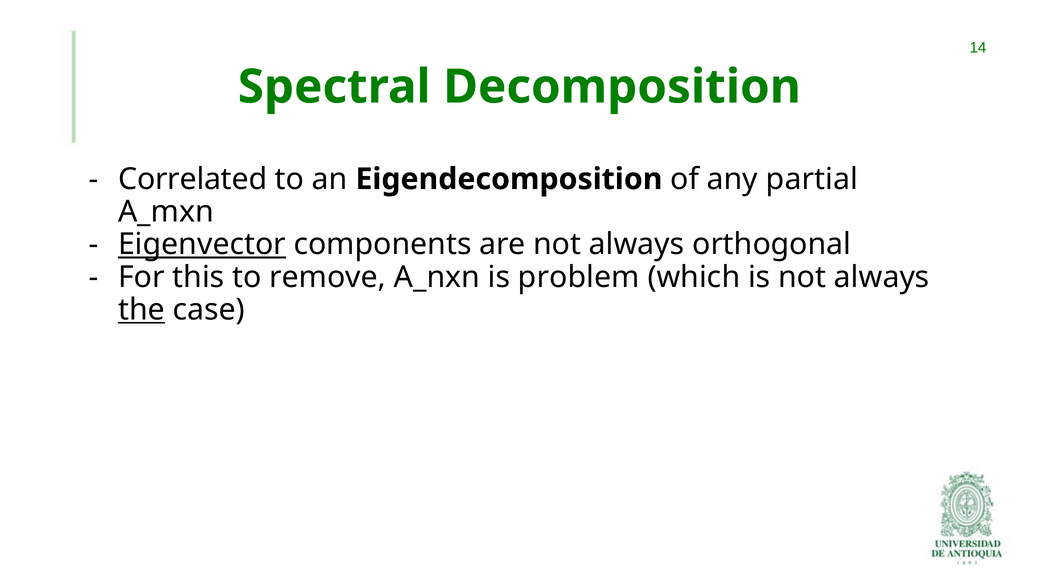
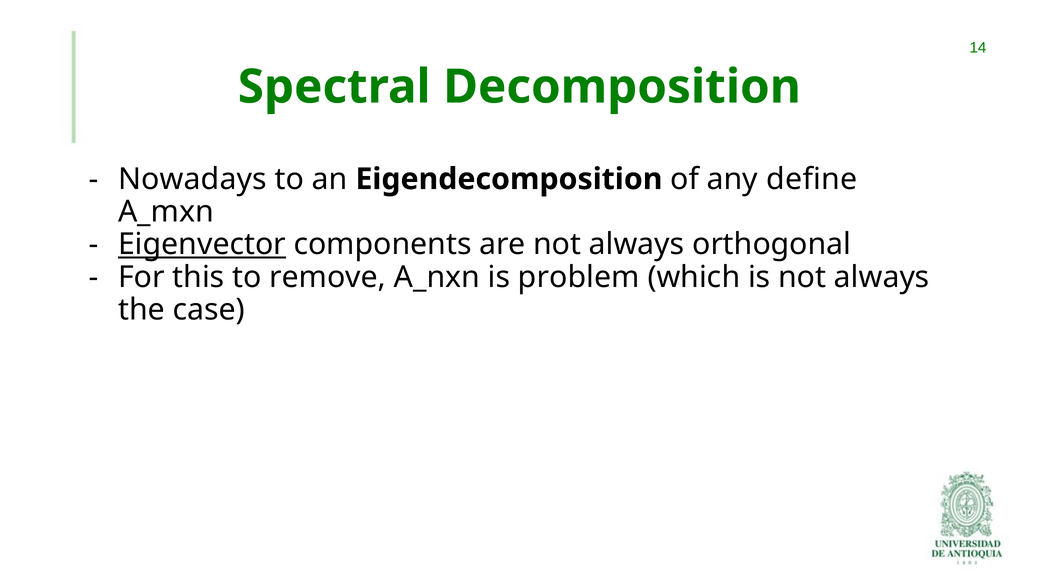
Correlated: Correlated -> Nowadays (192, 179)
partial: partial -> define (812, 179)
the underline: present -> none (142, 310)
